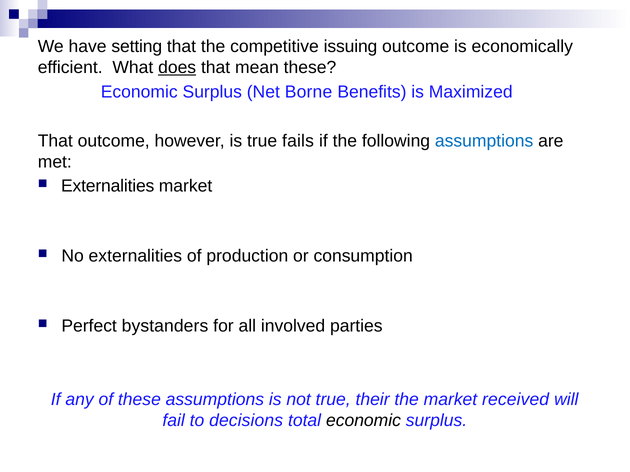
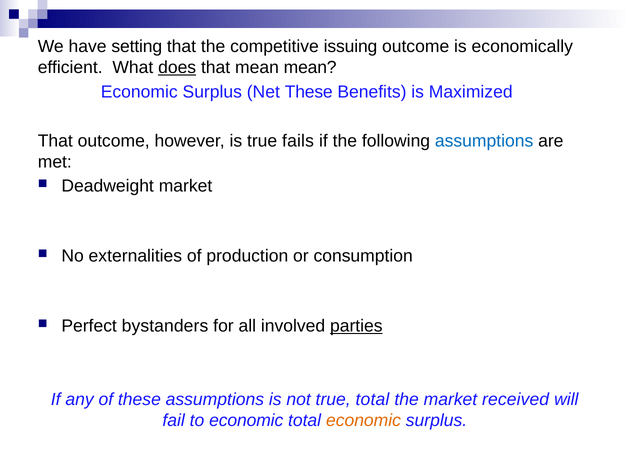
mean these: these -> mean (310, 67)
Net Borne: Borne -> These (309, 92)
Externalities: Externalities -> Deadweight (108, 186)
parties underline: none -> present (356, 326)
true their: their -> total (372, 400)
to decisions: decisions -> economic (246, 421)
economic colour: black -> orange (363, 421)
